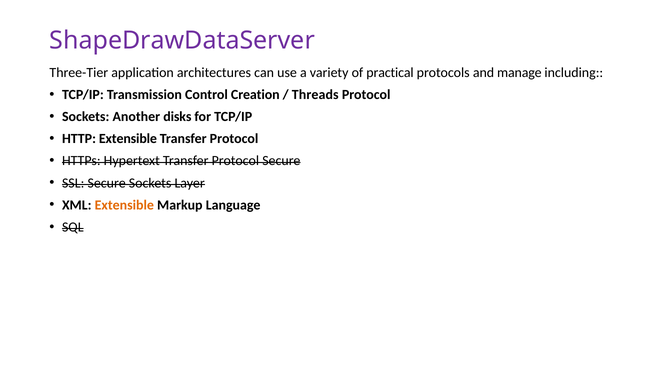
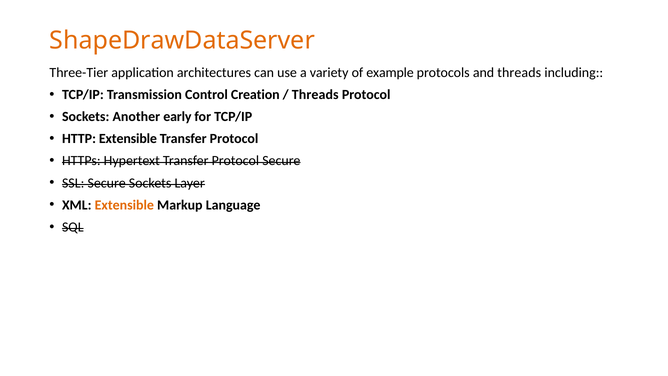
ShapeDrawDataServer colour: purple -> orange (182, 41)
practical: practical -> example (390, 73)
and manage: manage -> threads (519, 73)
disks: disks -> early (177, 117)
